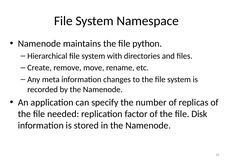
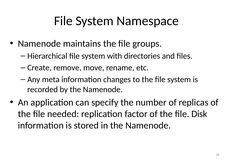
python: python -> groups (147, 43)
